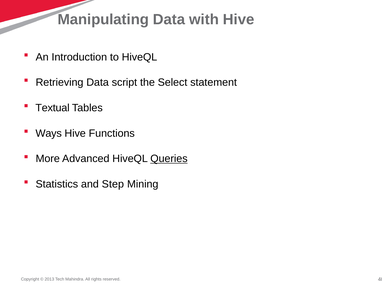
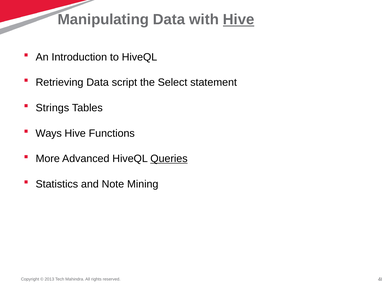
Hive underline: none -> present (239, 20)
Textual: Textual -> Strings (52, 108)
Step: Step -> Note (113, 185)
